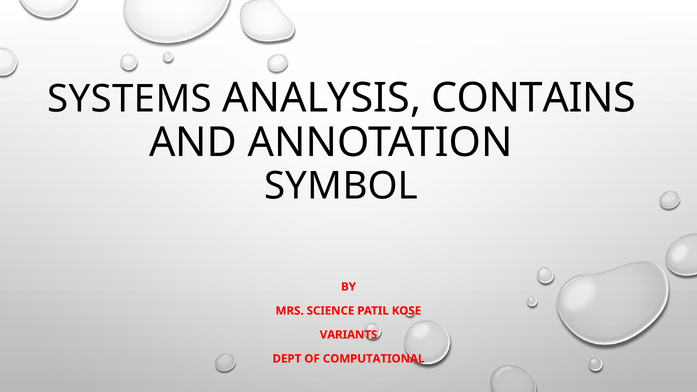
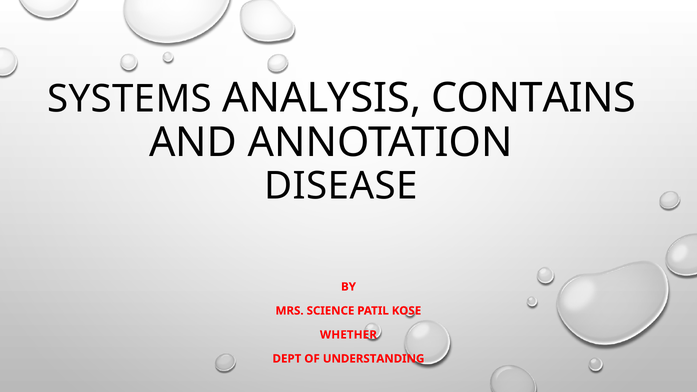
SYMBOL: SYMBOL -> DISEASE (341, 186)
VARIANTS: VARIANTS -> WHETHER (348, 335)
COMPUTATIONAL: COMPUTATIONAL -> UNDERSTANDING (374, 359)
